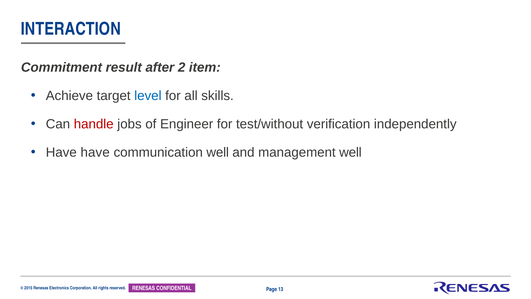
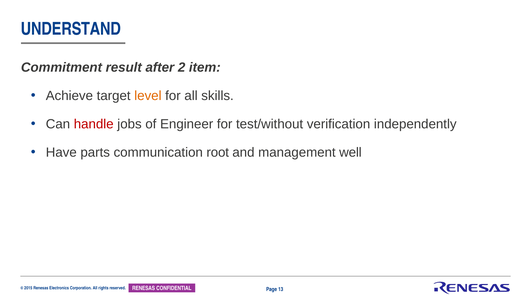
INTERACTION: INTERACTION -> UNDERSTAND (71, 29)
level colour: blue -> orange (148, 96)
Have have: have -> parts (95, 152)
communication well: well -> root (218, 152)
